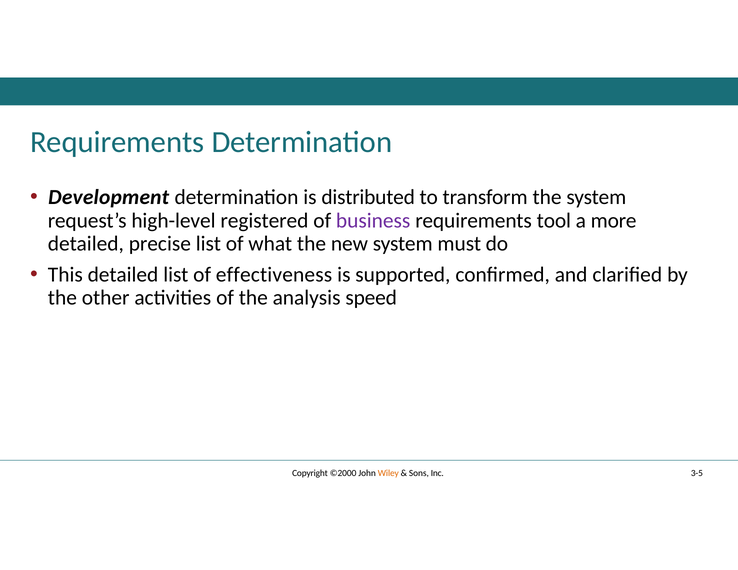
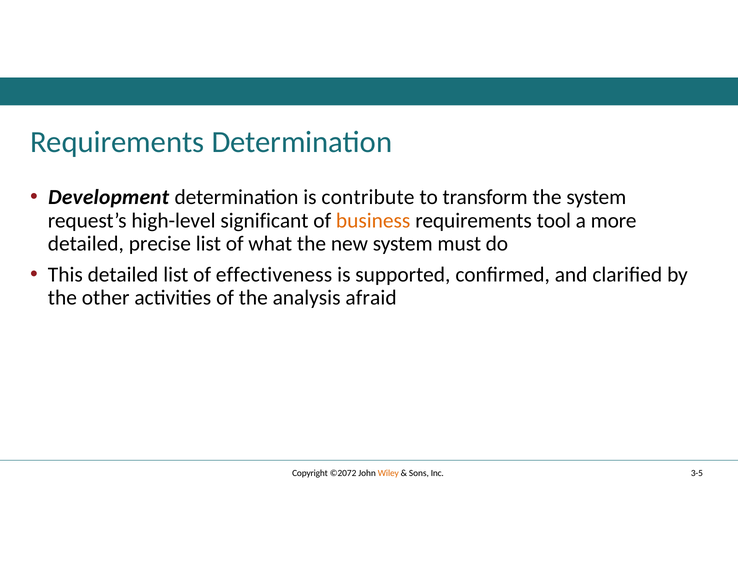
distributed: distributed -> contribute (368, 197)
registered: registered -> significant (264, 221)
business colour: purple -> orange (373, 221)
speed: speed -> afraid (371, 298)
©2000: ©2000 -> ©2072 (343, 473)
